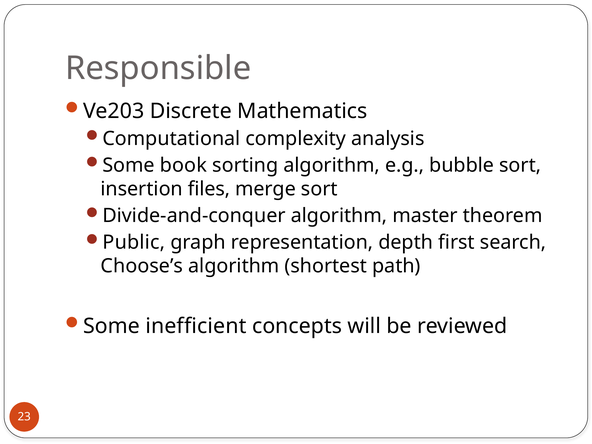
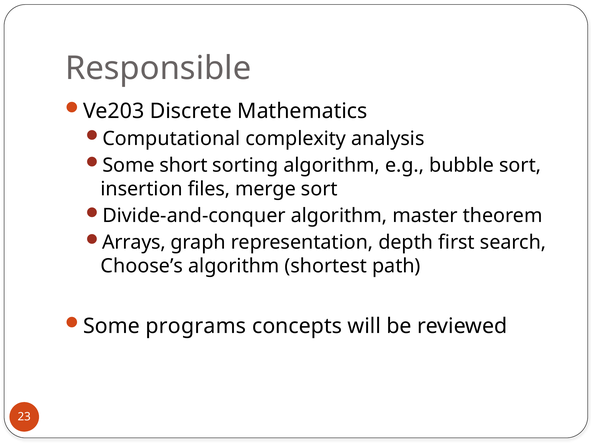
book: book -> short (184, 165)
Public: Public -> Arrays (134, 242)
inefficient: inefficient -> programs (196, 326)
